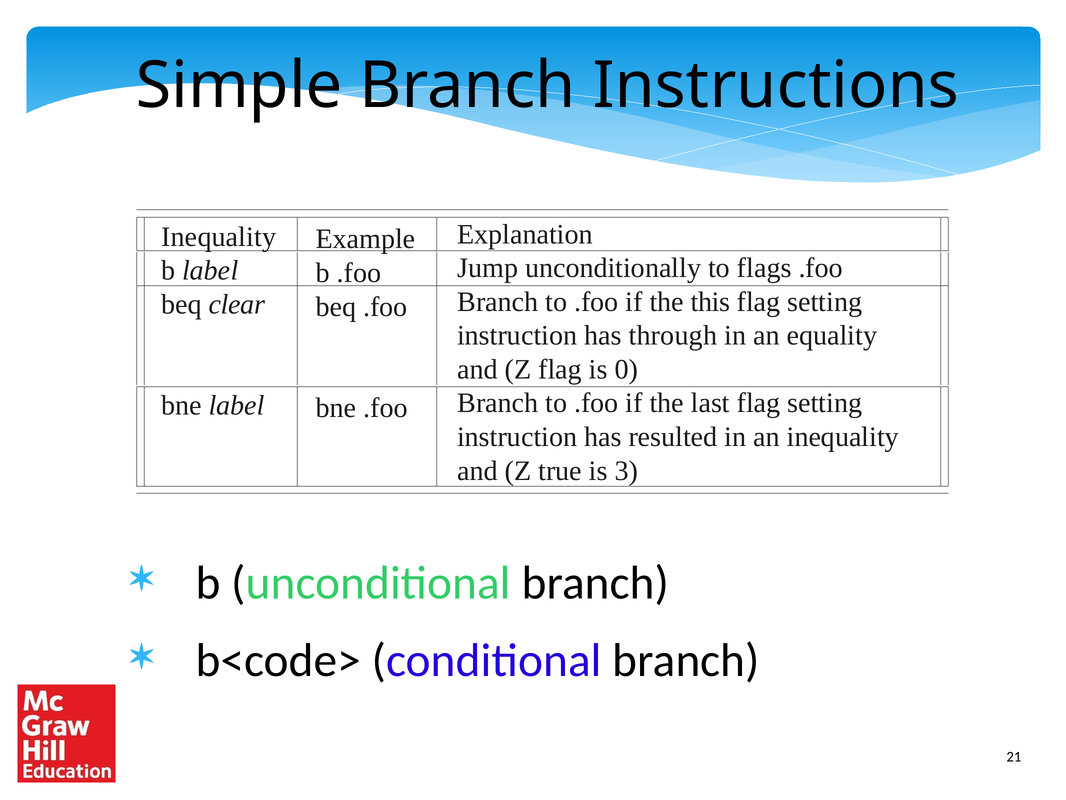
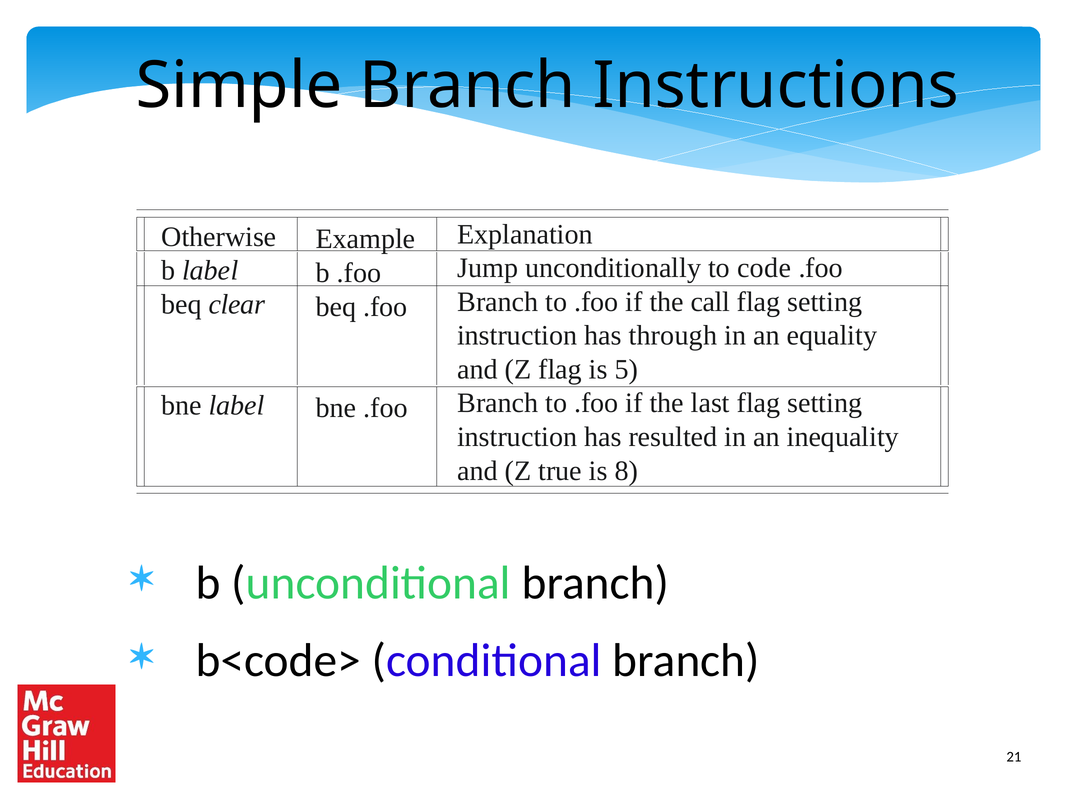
Inequality: Inequality -> Otherwise (219, 237)
flags: flags -> code (764, 268)
this: this -> call (710, 302)
0: 0 -> 5 (626, 369)
3: 3 -> 8 (626, 470)
